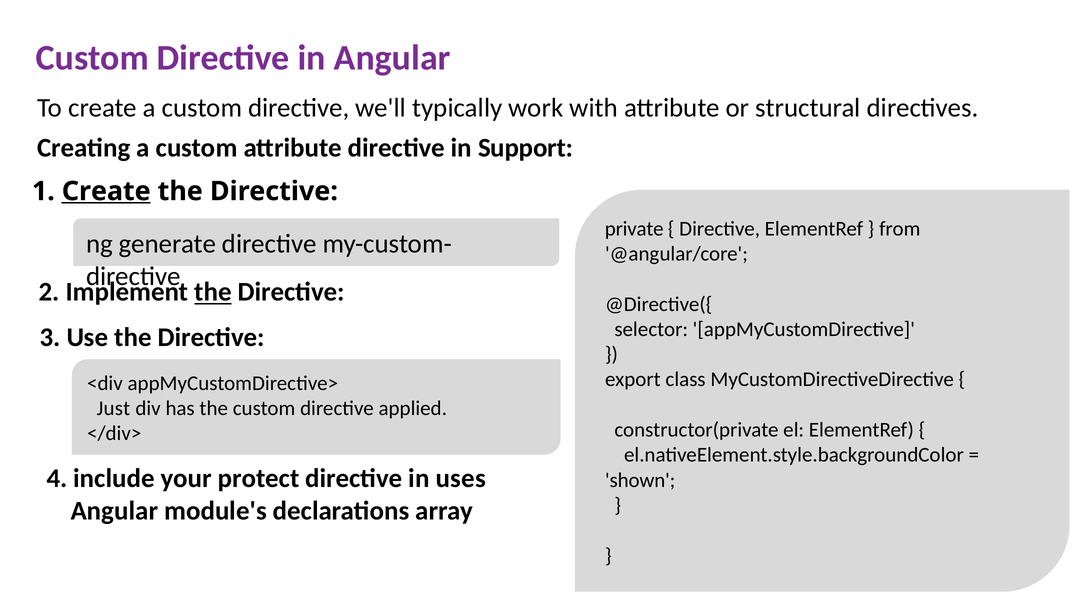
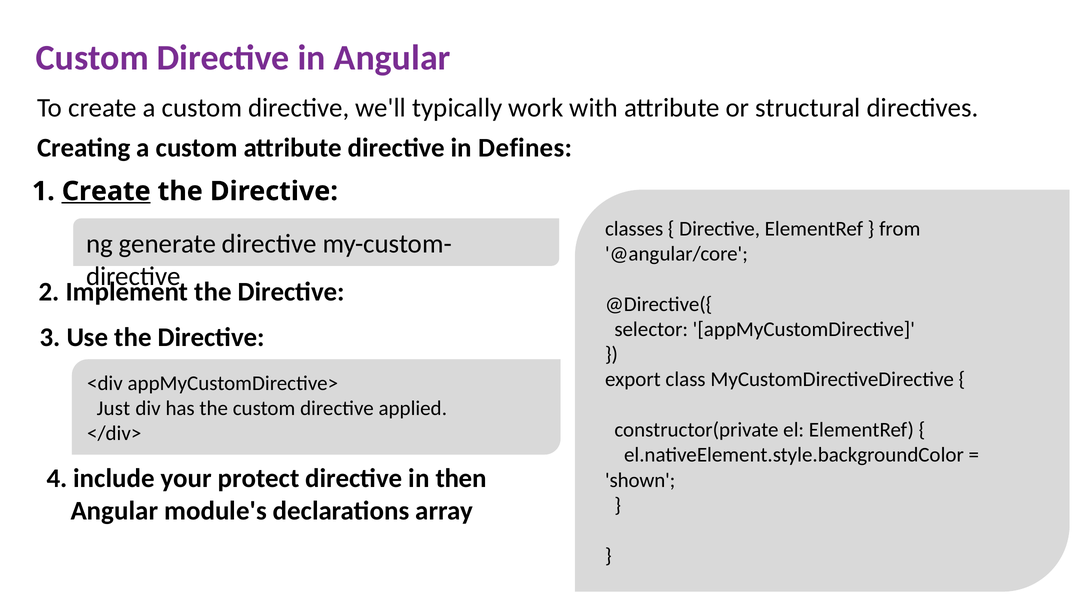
Support: Support -> Defines (525, 148)
private: private -> classes (634, 229)
the underline: present -> none (213, 292)
uses: uses -> then (461, 479)
